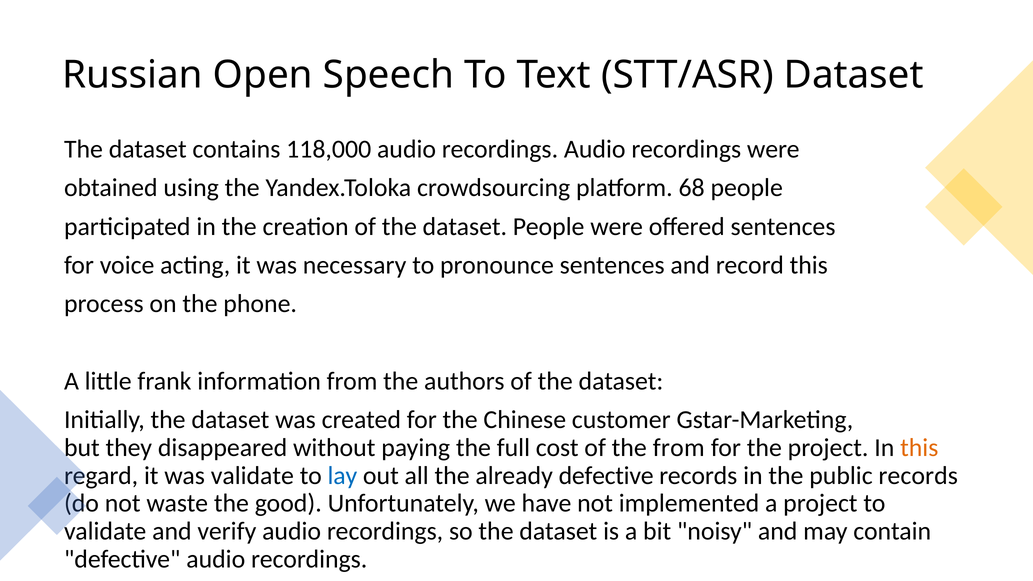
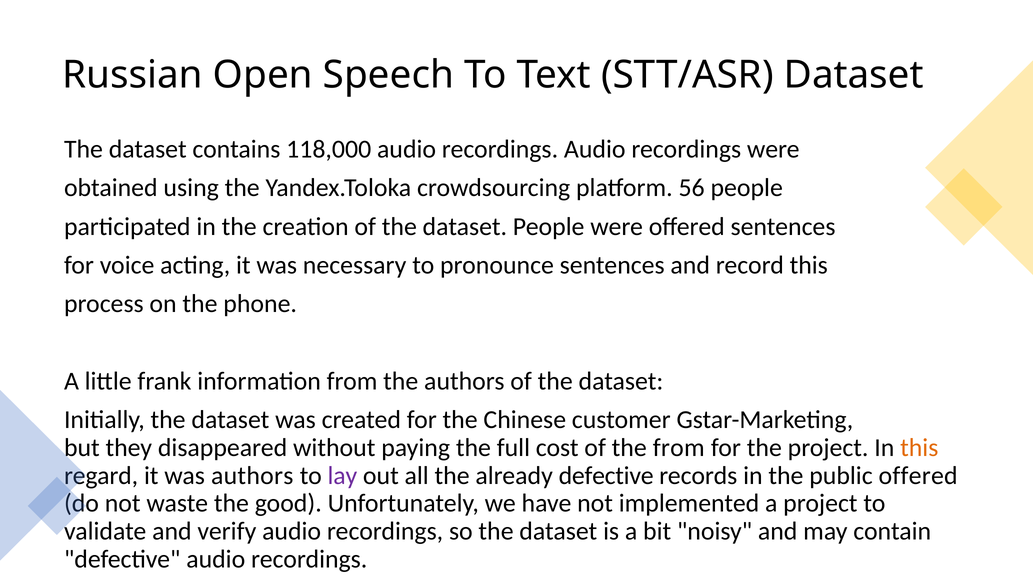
68: 68 -> 56 (692, 188)
was validate: validate -> authors (252, 476)
lay colour: blue -> purple (342, 476)
public records: records -> offered (918, 476)
